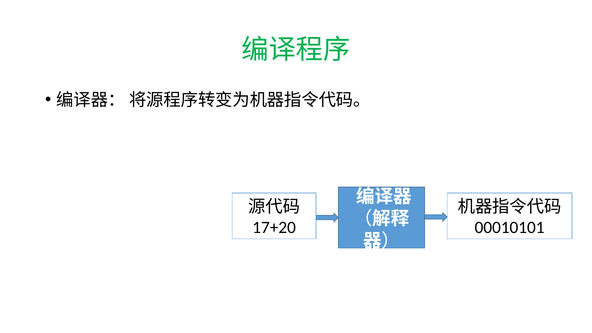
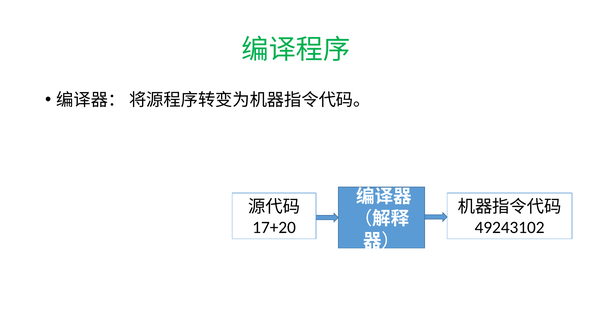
00010101: 00010101 -> 49243102 (510, 227)
